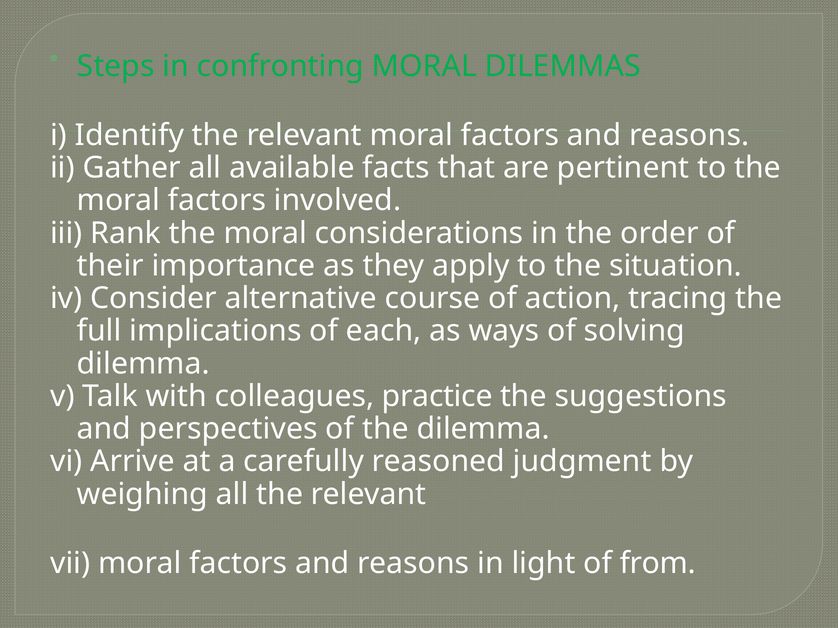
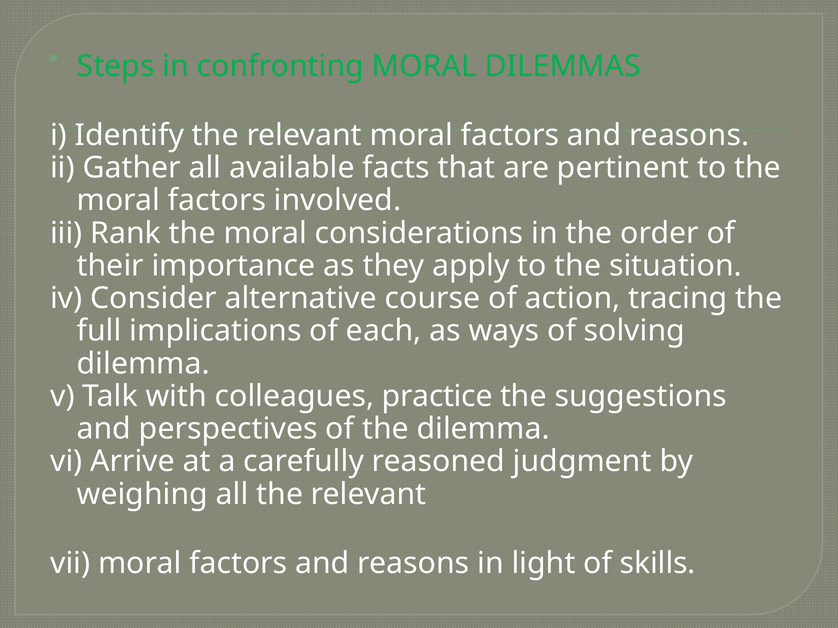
from: from -> skills (658, 563)
